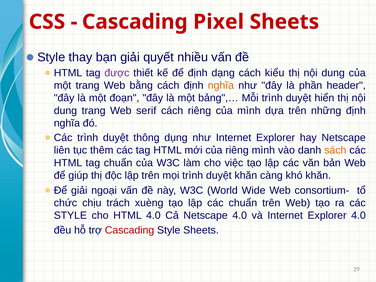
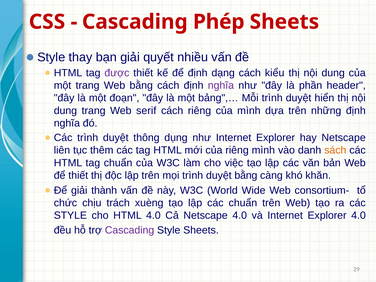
Pixel: Pixel -> Phép (219, 22)
nghĩa colour: orange -> purple (221, 86)
để giúp: giúp -> thiết (78, 175)
duyệt khăn: khăn -> bằng (246, 175)
ngoại: ngoại -> thành (104, 190)
Cascading colour: red -> purple (130, 230)
